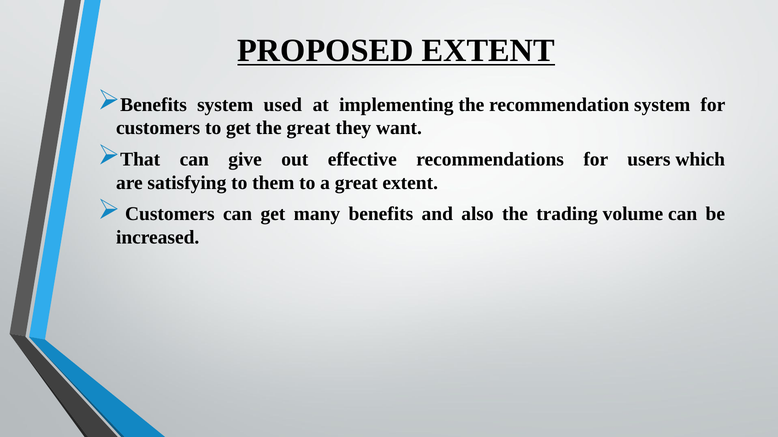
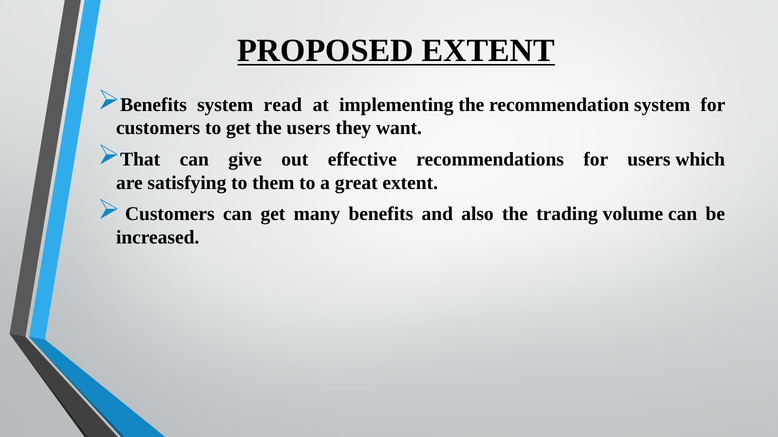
used: used -> read (283, 105)
the great: great -> users (308, 128)
